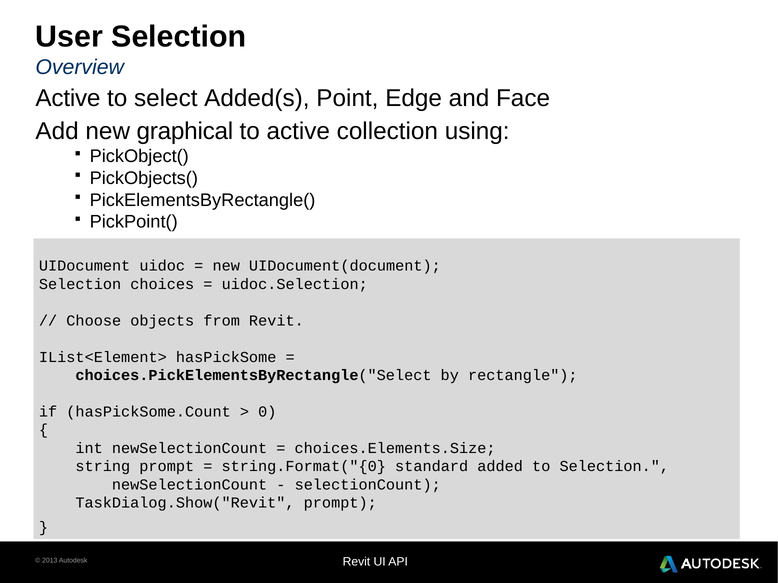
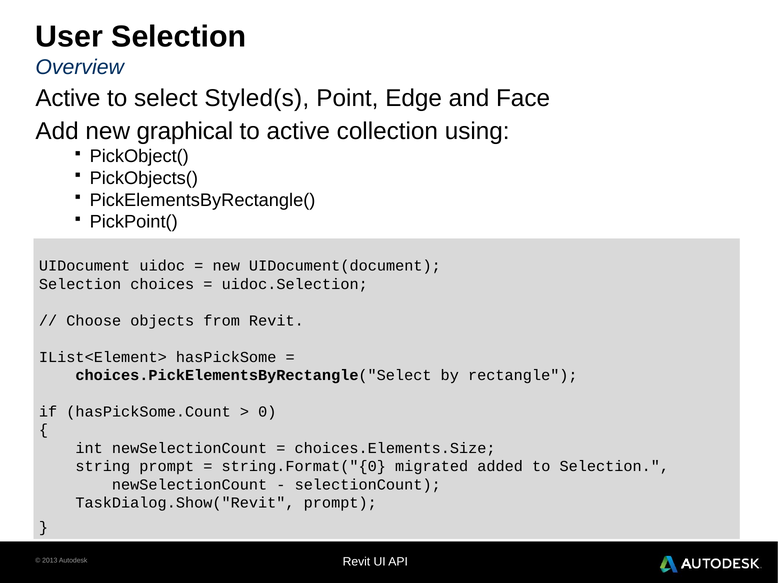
Added(s: Added(s -> Styled(s (257, 98)
standard: standard -> migrated (432, 467)
